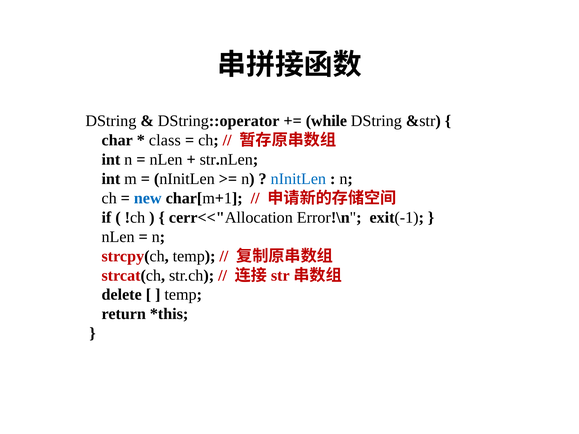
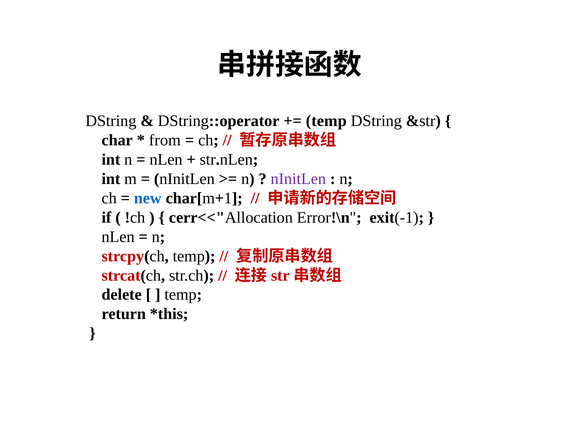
while: while -> temp (326, 121)
class: class -> from (165, 140)
nInitLen colour: blue -> purple (298, 179)
